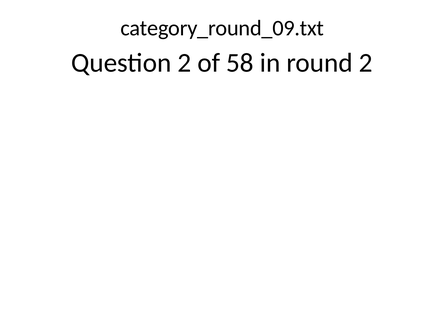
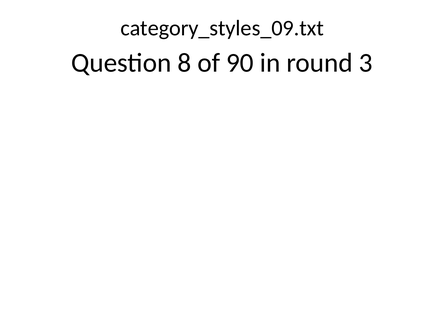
category_round_09.txt: category_round_09.txt -> category_styles_09.txt (222, 28)
Question 2: 2 -> 8 (184, 63)
58: 58 -> 90 (240, 63)
round 2: 2 -> 3 (366, 63)
